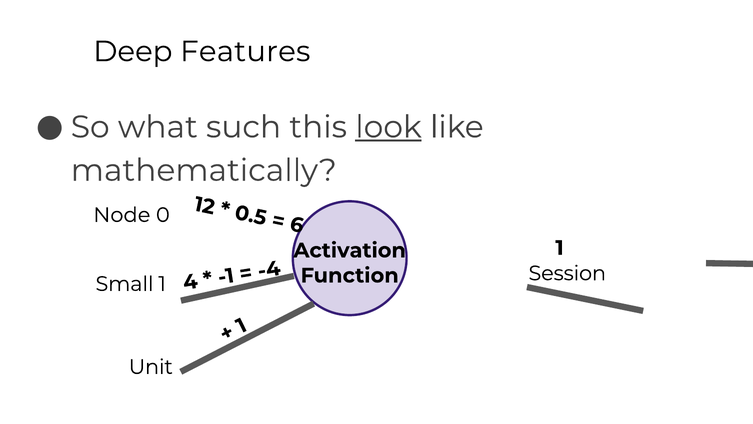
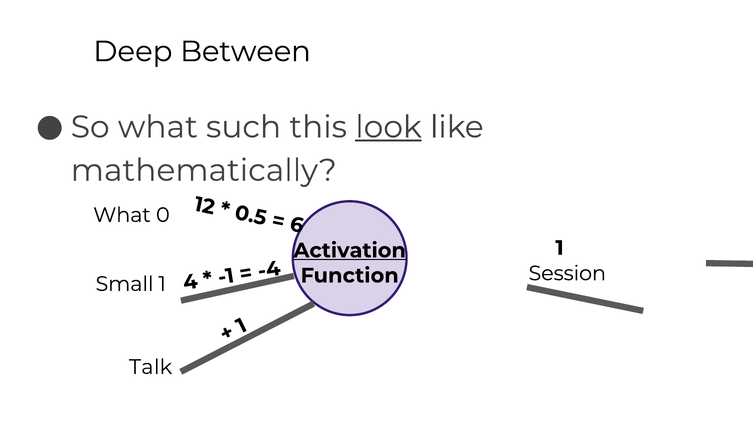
Features: Features -> Between (245, 51)
Node: Node -> What (122, 215)
Activation underline: none -> present (350, 250)
Unit: Unit -> Talk (151, 367)
